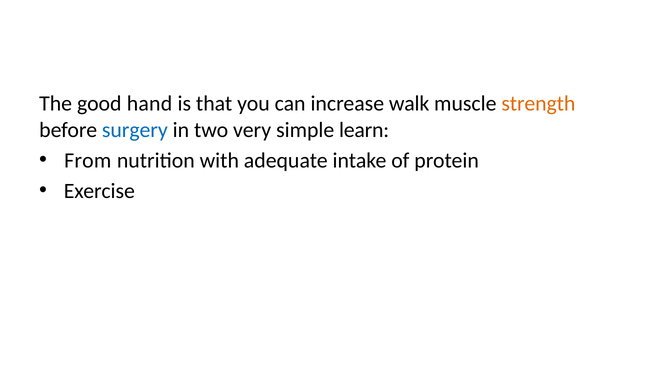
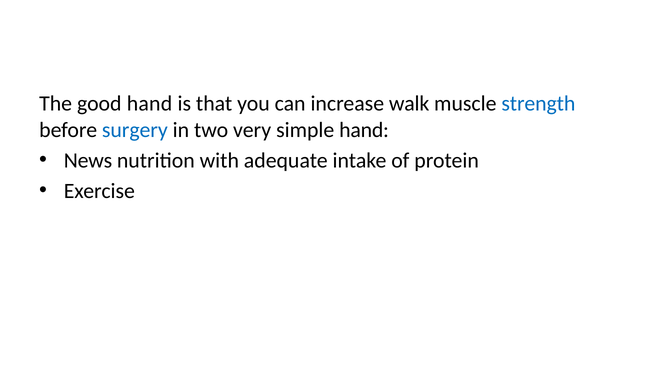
strength colour: orange -> blue (538, 104)
simple learn: learn -> hand (364, 130)
From: From -> News (88, 160)
